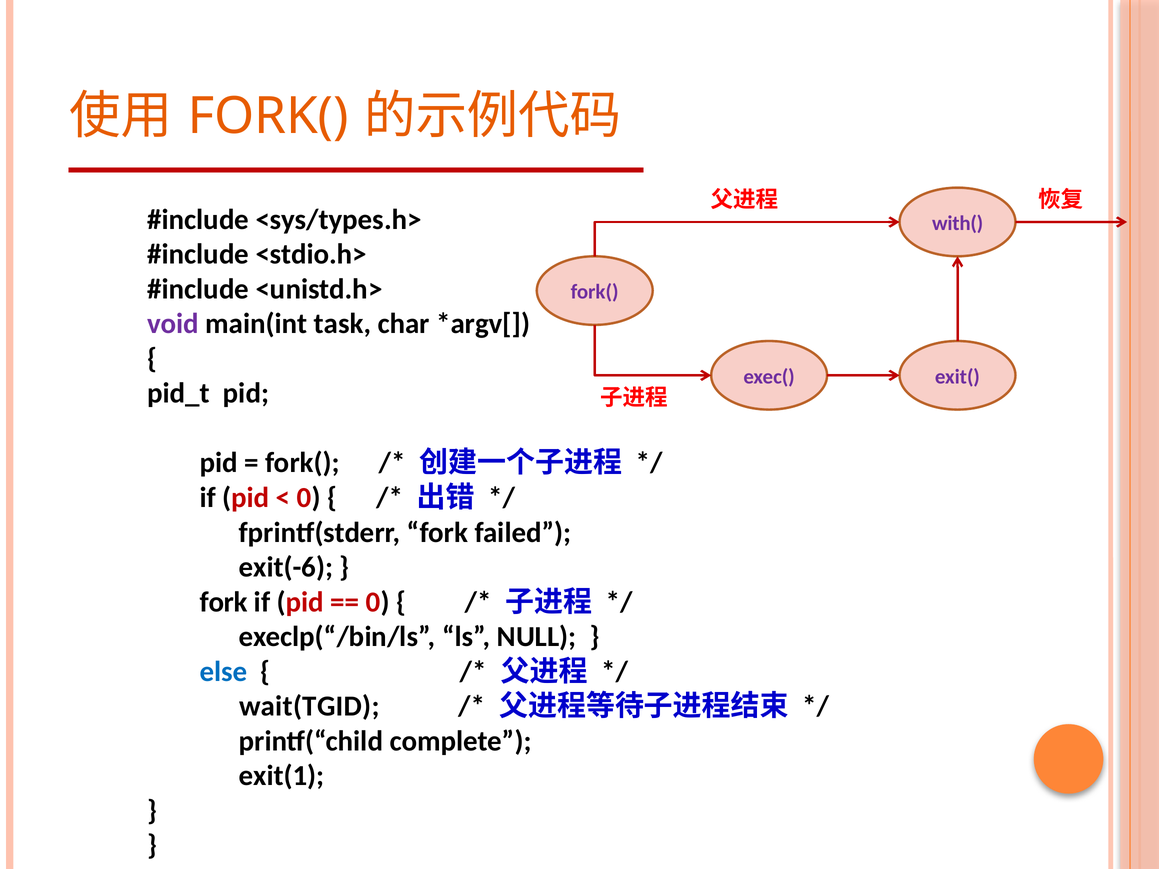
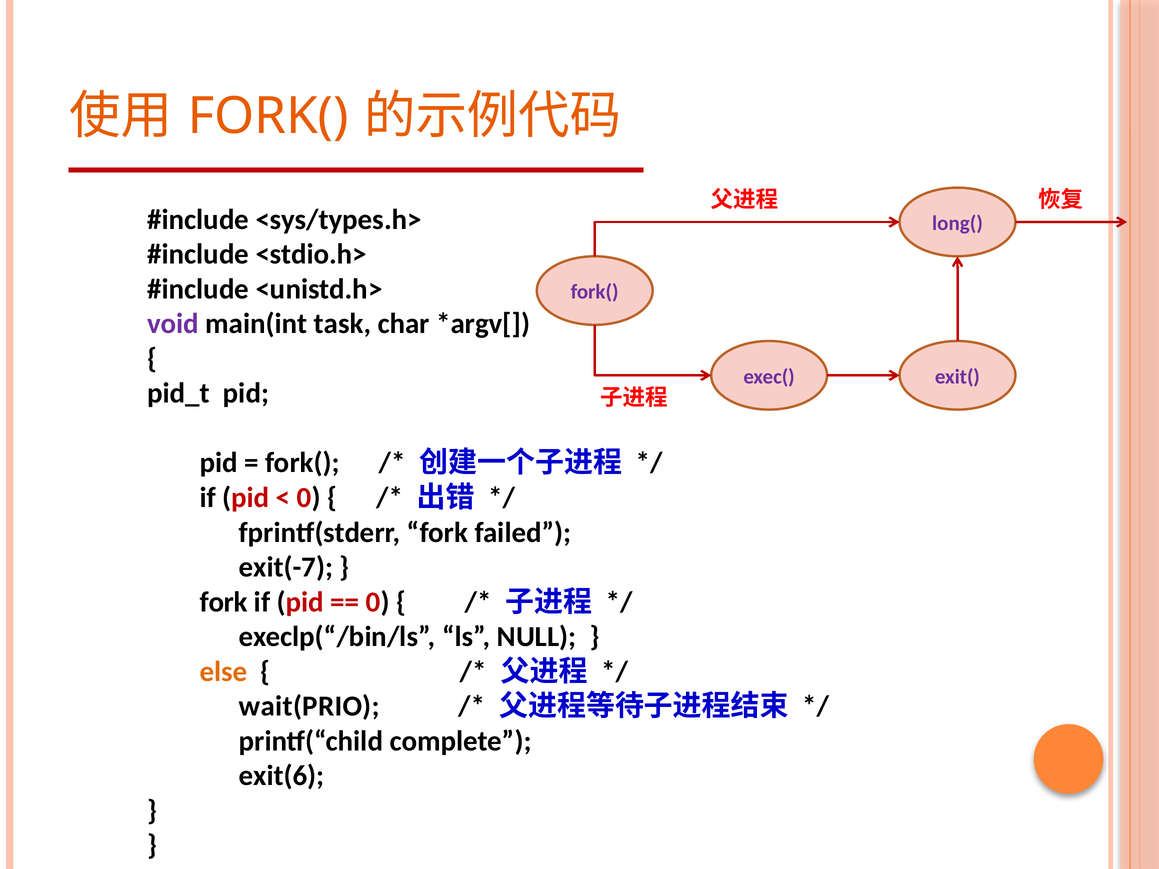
with(: with( -> long( (957, 223)
exit(-6: exit(-6 -> exit(-7 (286, 567)
else colour: blue -> orange (224, 672)
wait(TGID: wait(TGID -> wait(PRIO (309, 706)
exit(1: exit(1 -> exit(6 (282, 776)
